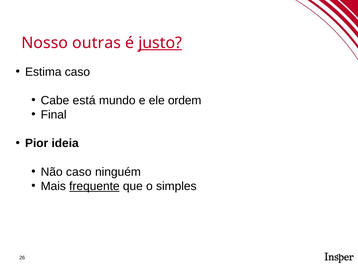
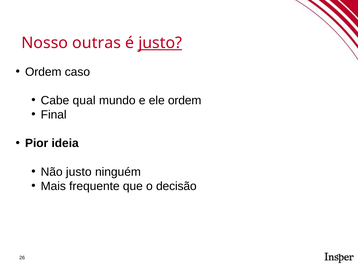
Estima: Estima -> Ordem (43, 72)
está: está -> qual (84, 101)
Não caso: caso -> justo (79, 172)
frequente underline: present -> none (94, 187)
simples: simples -> decisão (176, 187)
